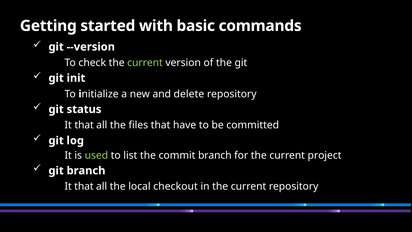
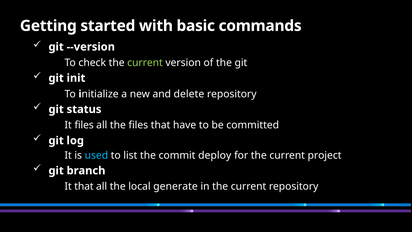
that: that -> files (84, 125)
used colour: light green -> light blue (96, 155)
commit branch: branch -> deploy (215, 155)
checkout: checkout -> generate (176, 186)
